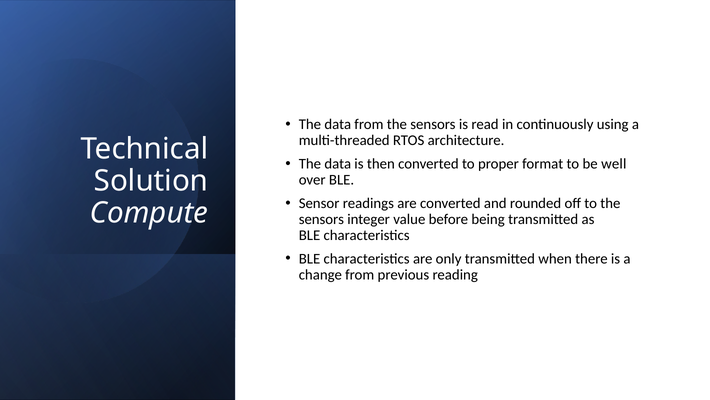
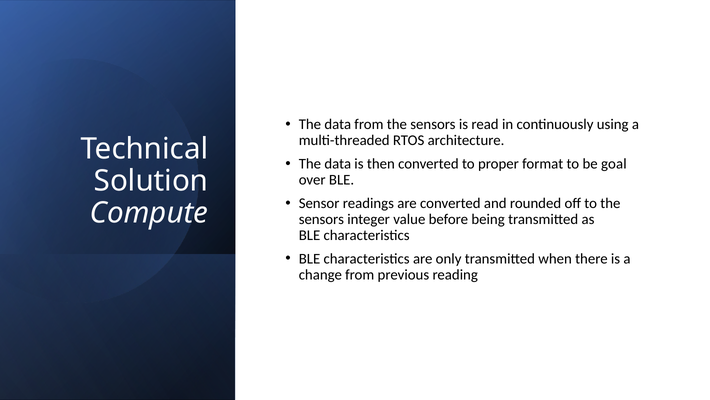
well: well -> goal (614, 164)
